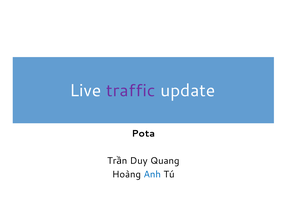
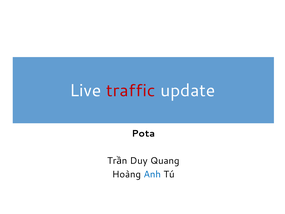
traffic colour: purple -> red (131, 91)
